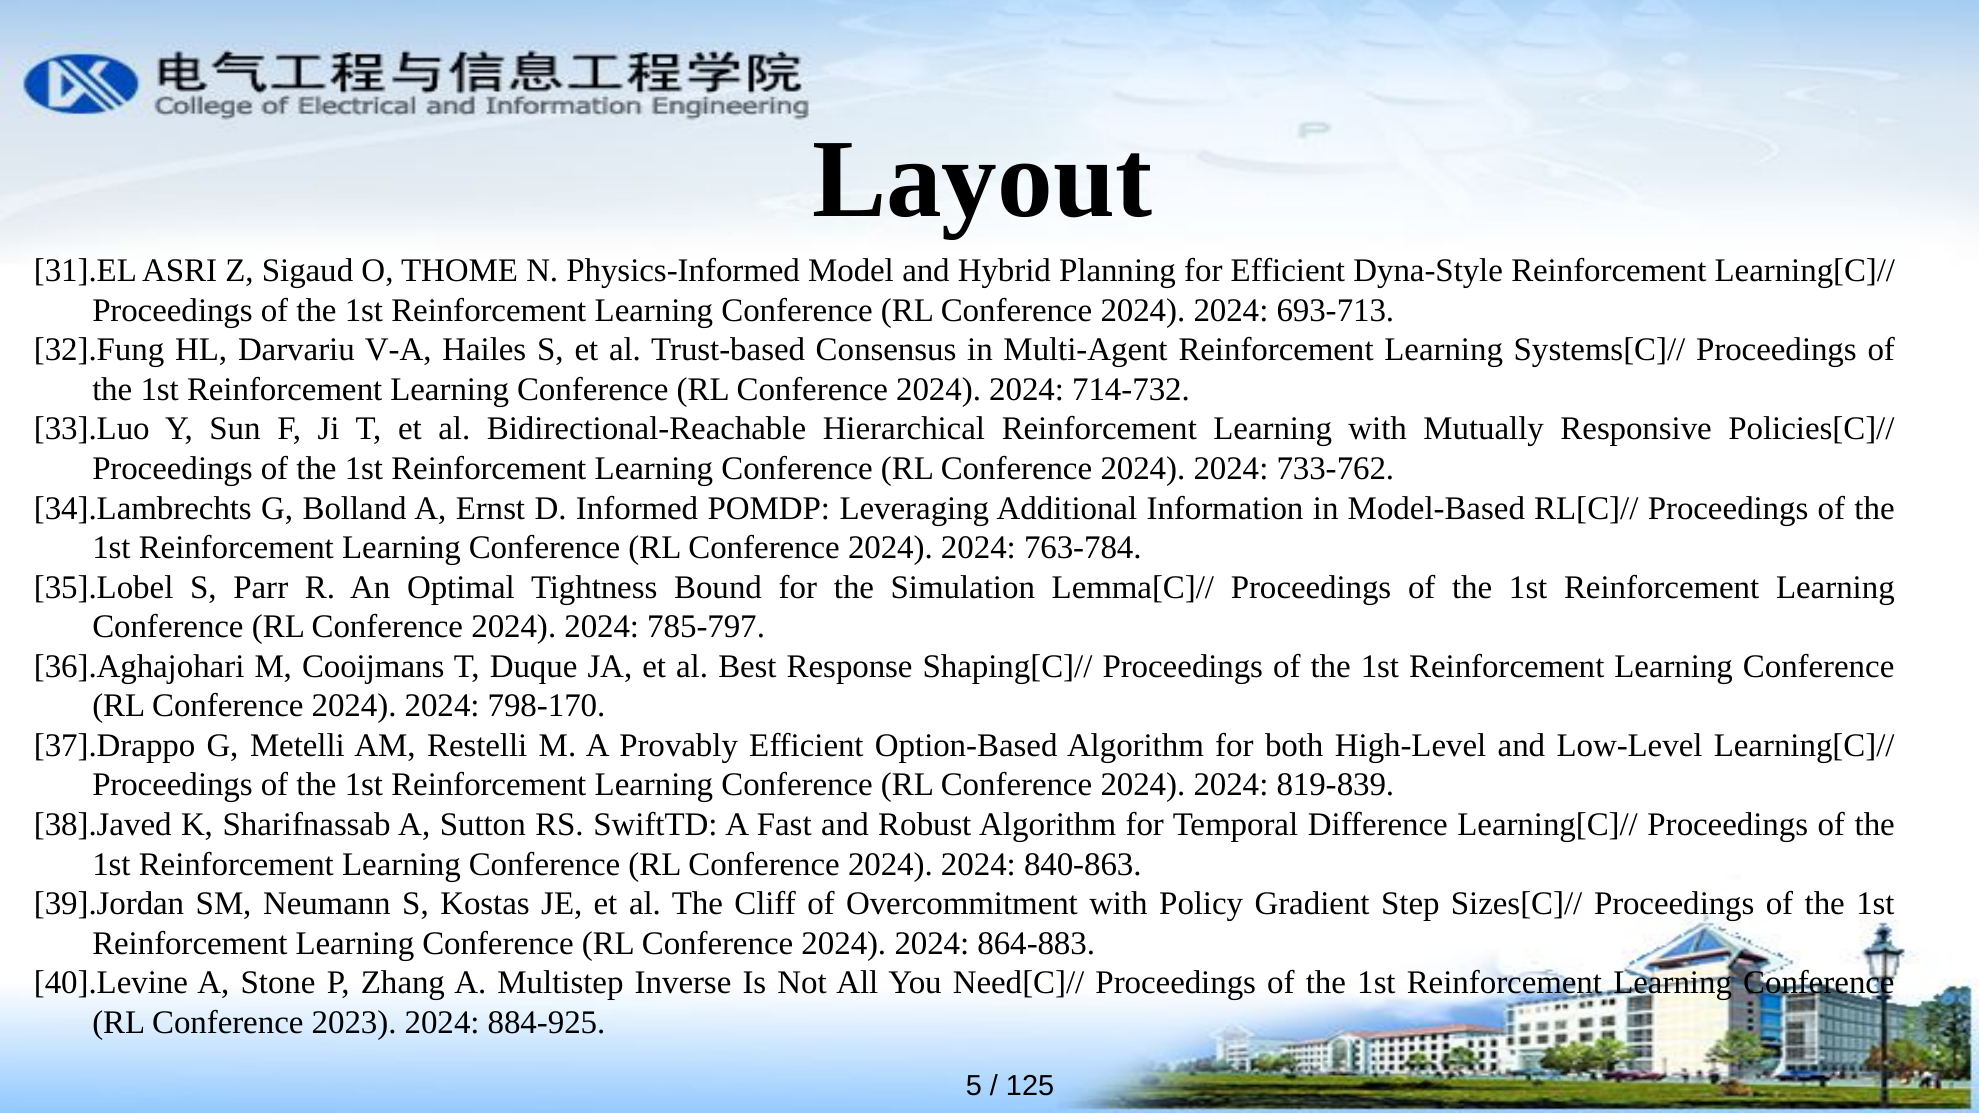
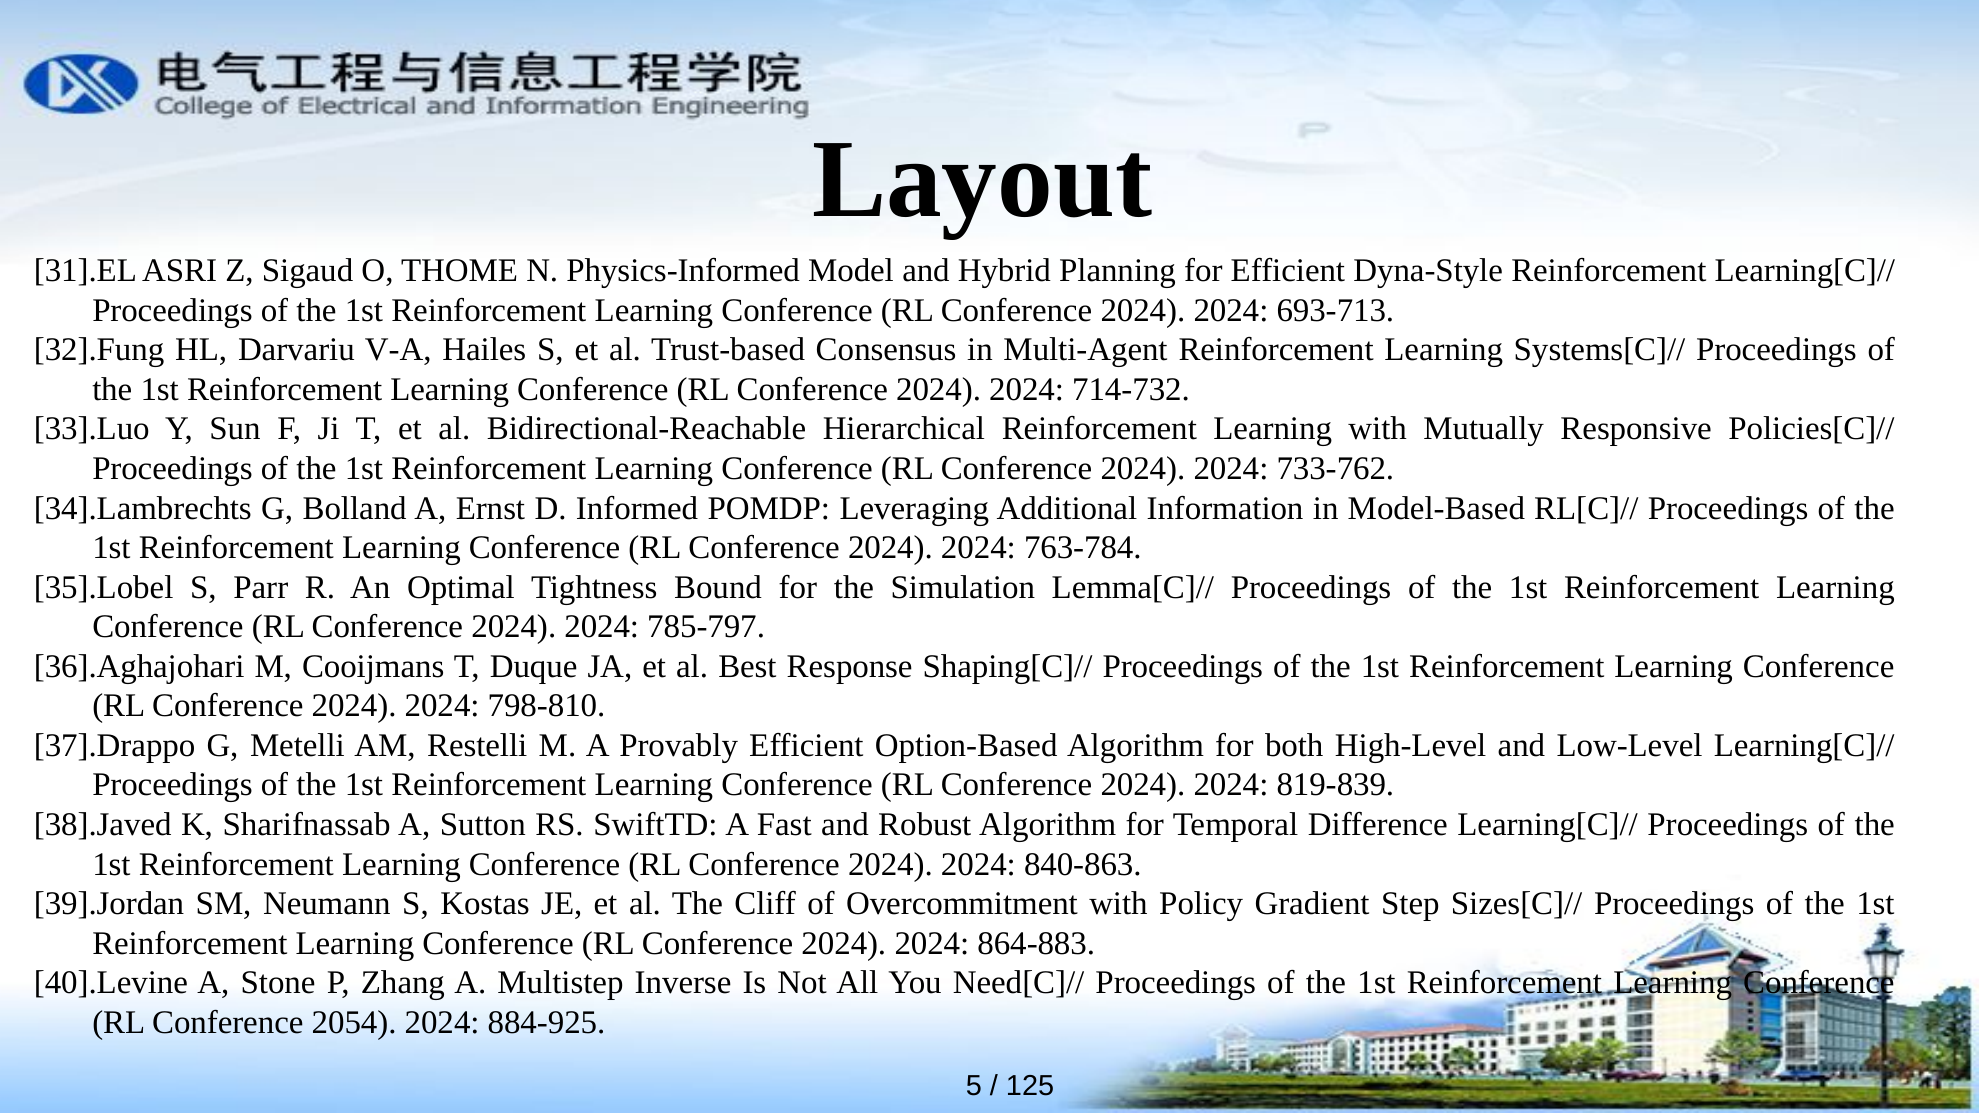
798‑170: 798‑170 -> 798‑810 (546, 706)
2023: 2023 -> 2054 (354, 1023)
